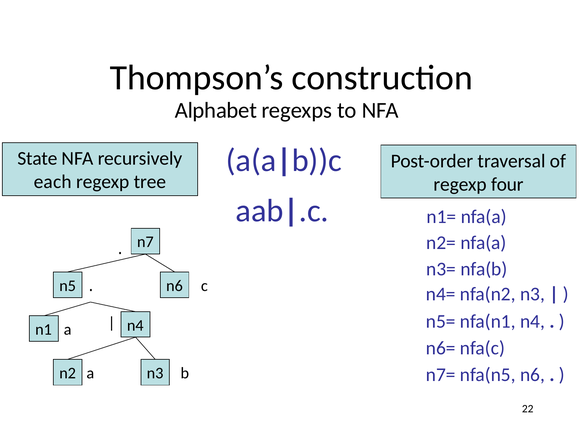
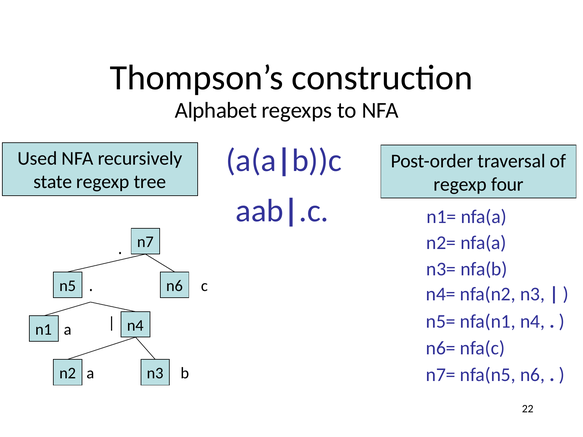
State: State -> Used (37, 159)
each: each -> state (53, 182)
